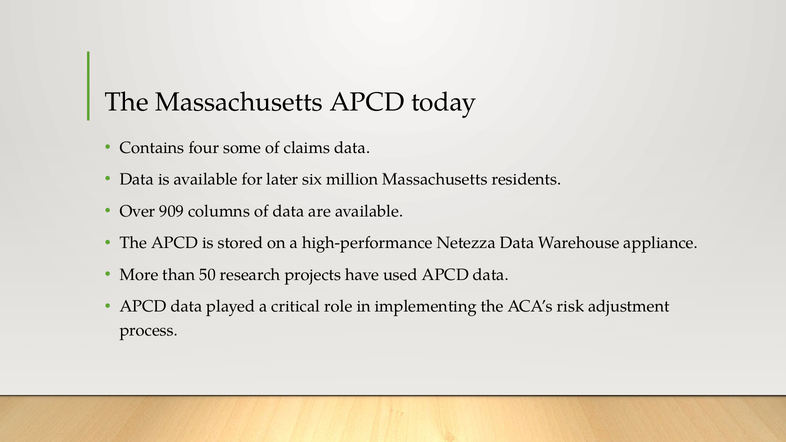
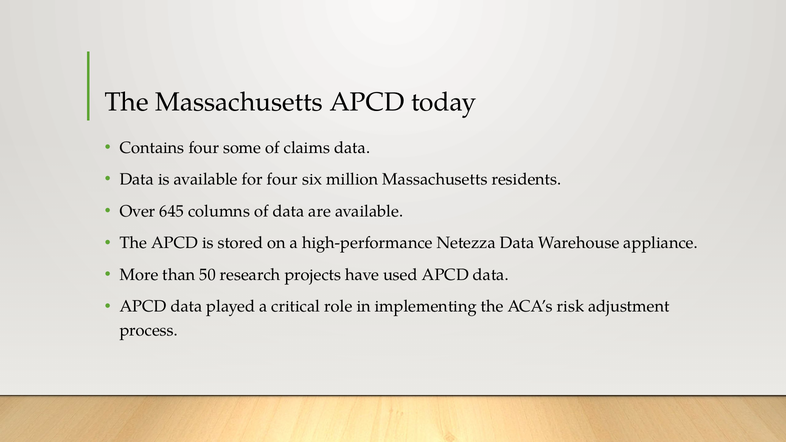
for later: later -> four (282, 180)
909: 909 -> 645 (172, 211)
